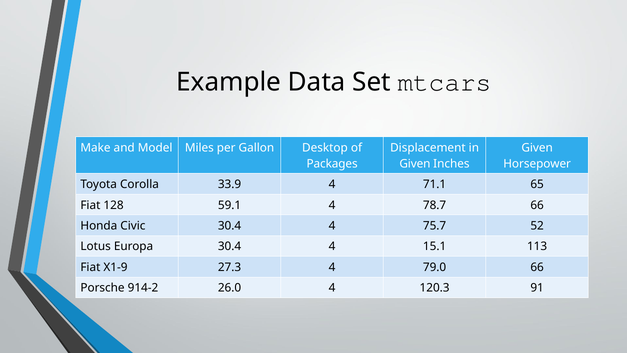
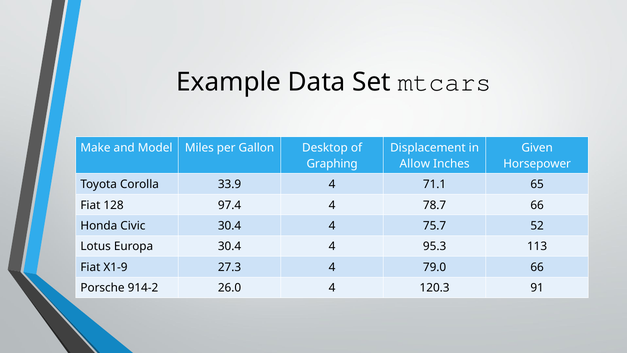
Packages: Packages -> Graphing (332, 164)
Given: Given -> Allow (415, 164)
59.1: 59.1 -> 97.4 (230, 205)
15.1: 15.1 -> 95.3 (435, 246)
